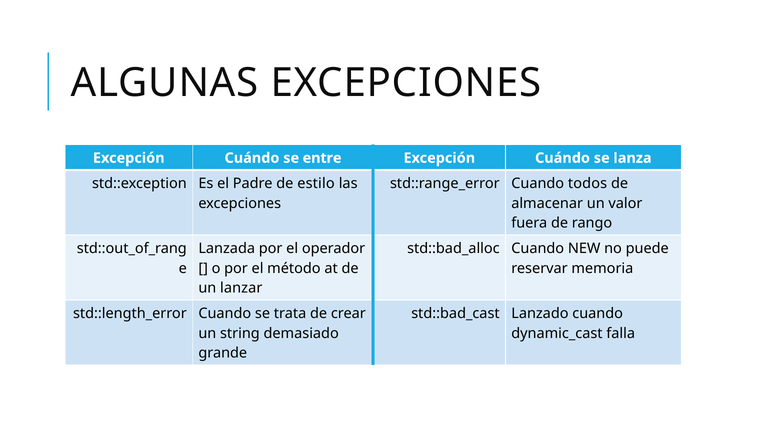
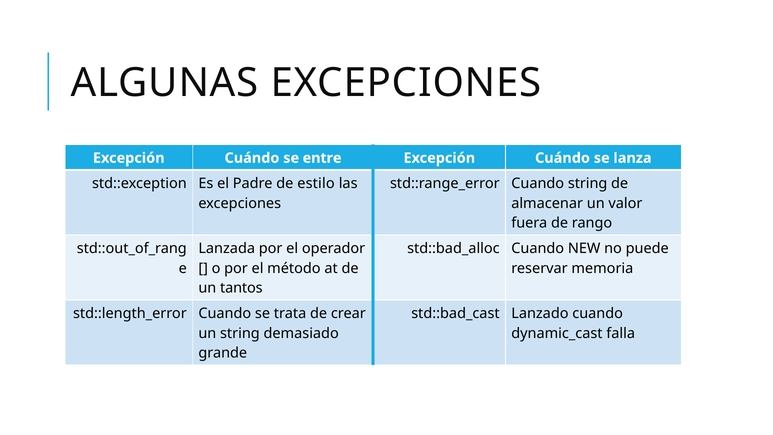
Cuando todos: todos -> string (588, 183)
lanzar: lanzar -> tantos (241, 288)
